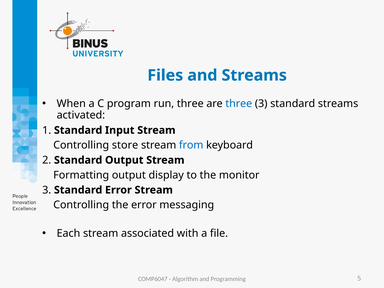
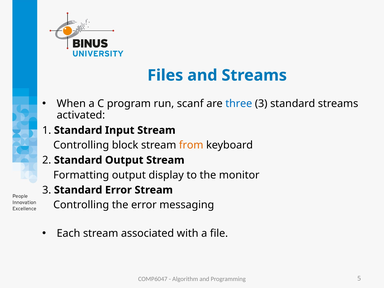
run three: three -> scanf (190, 104)
store: store -> block (125, 145)
from colour: blue -> orange (191, 145)
